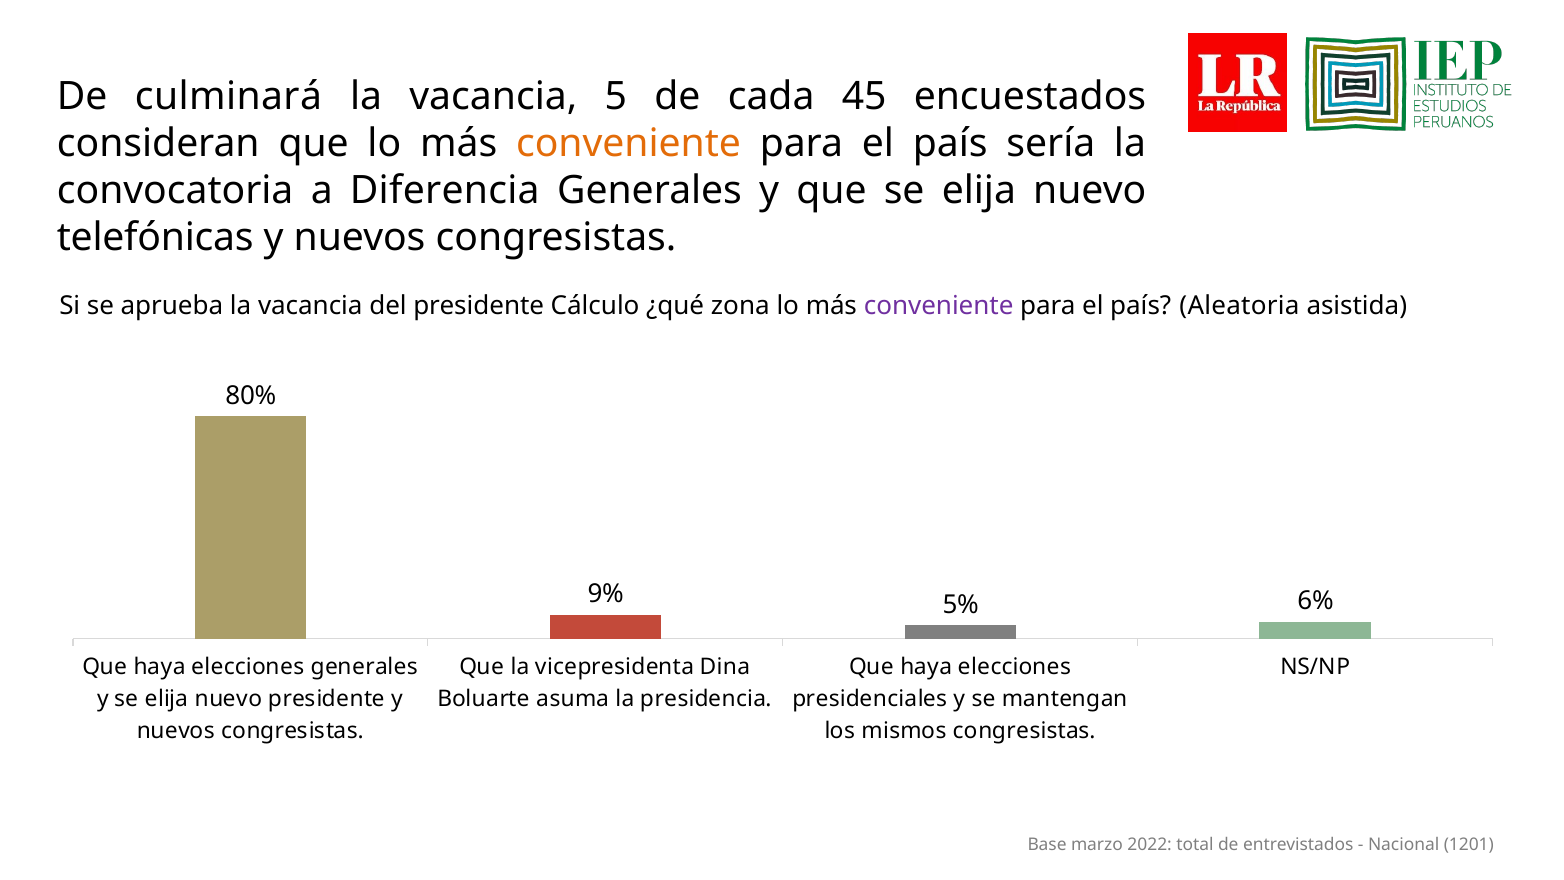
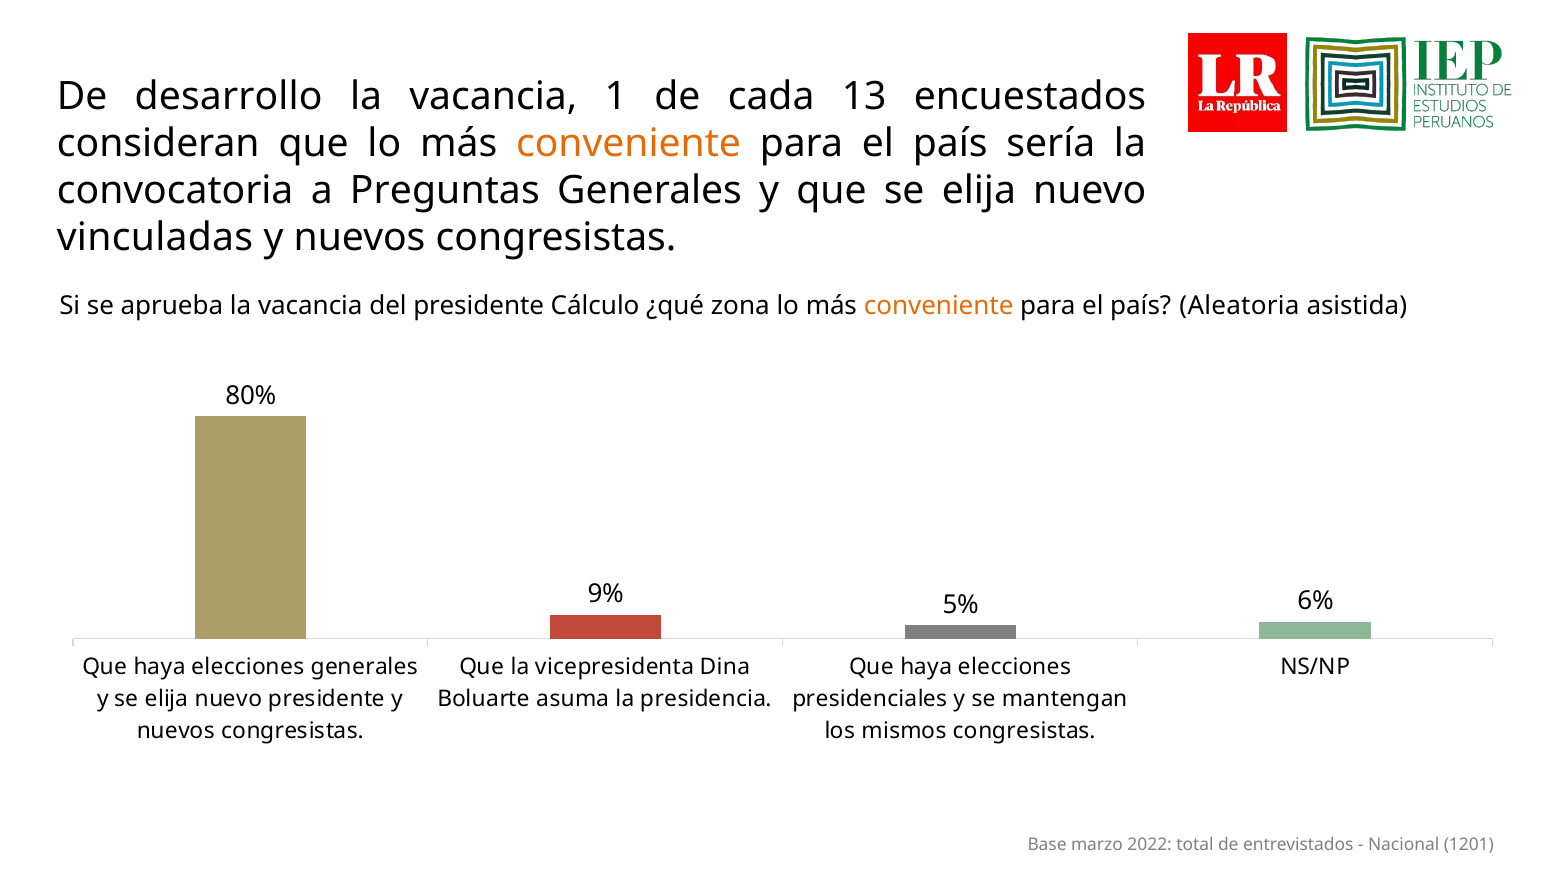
culminará: culminará -> desarrollo (229, 96)
5: 5 -> 1 (616, 96)
45: 45 -> 13 (864, 96)
Diferencia: Diferencia -> Preguntas (445, 190)
telefónicas: telefónicas -> vinculadas (155, 237)
conveniente colour: purple -> orange (939, 305)
